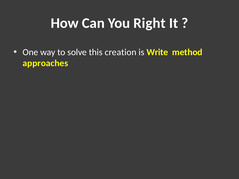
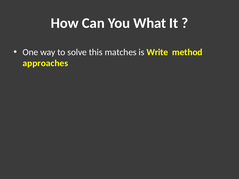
Right: Right -> What (150, 23)
creation: creation -> matches (121, 52)
